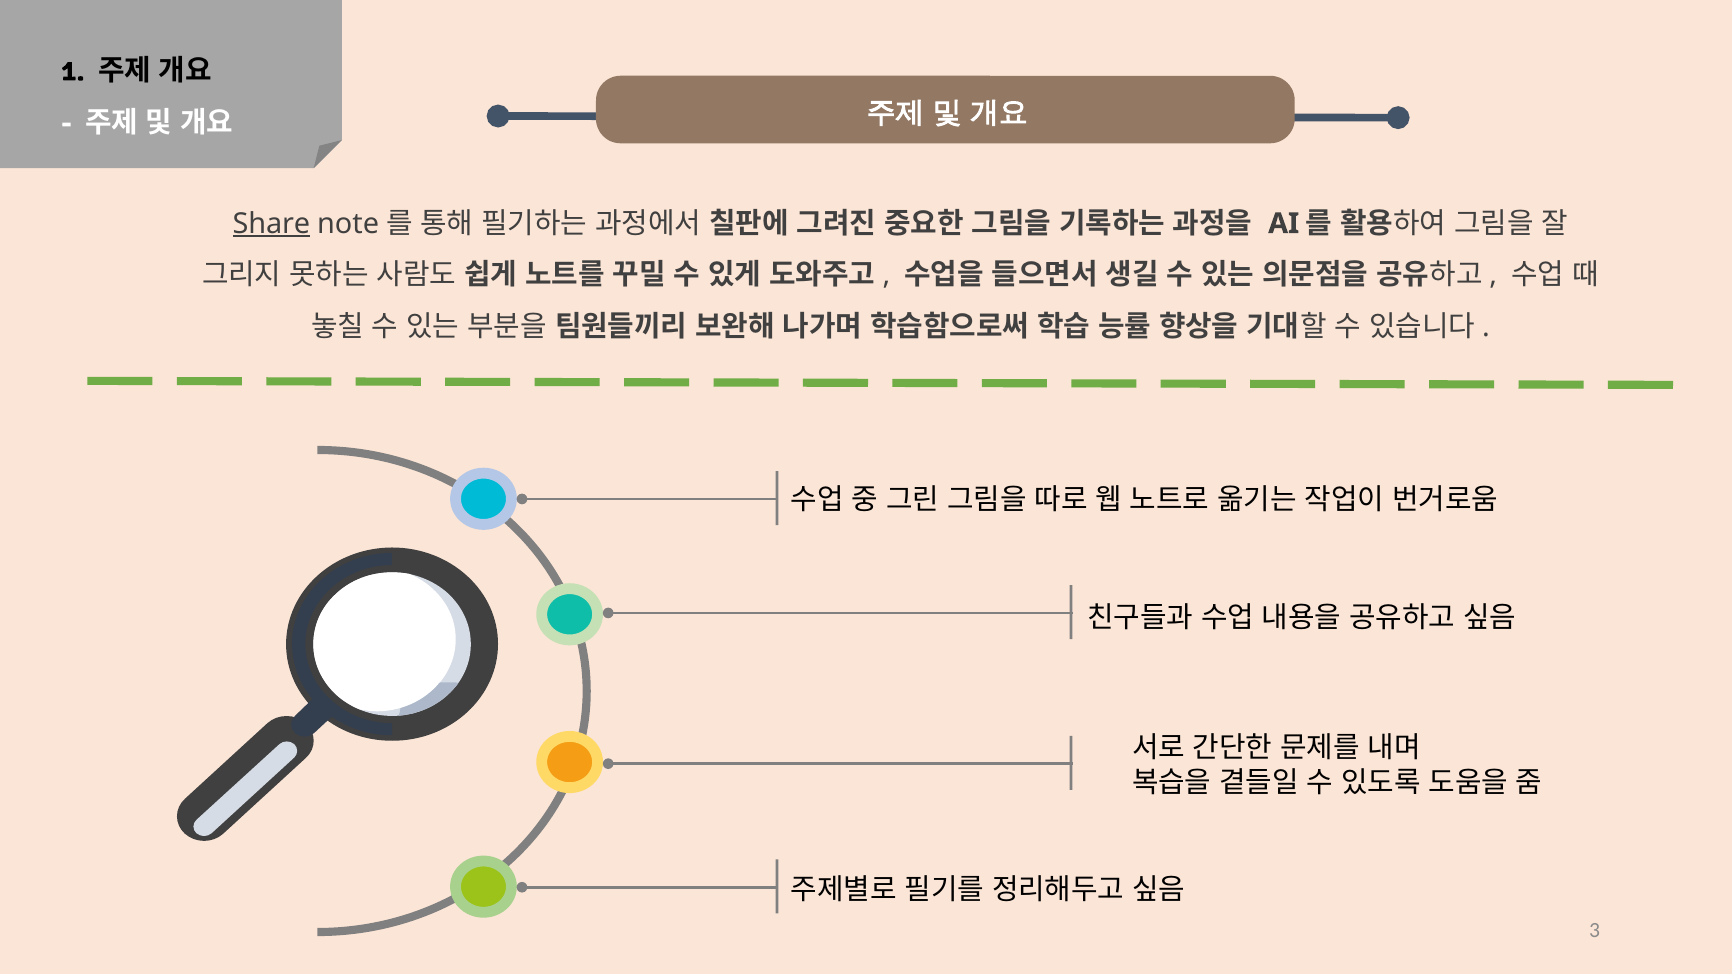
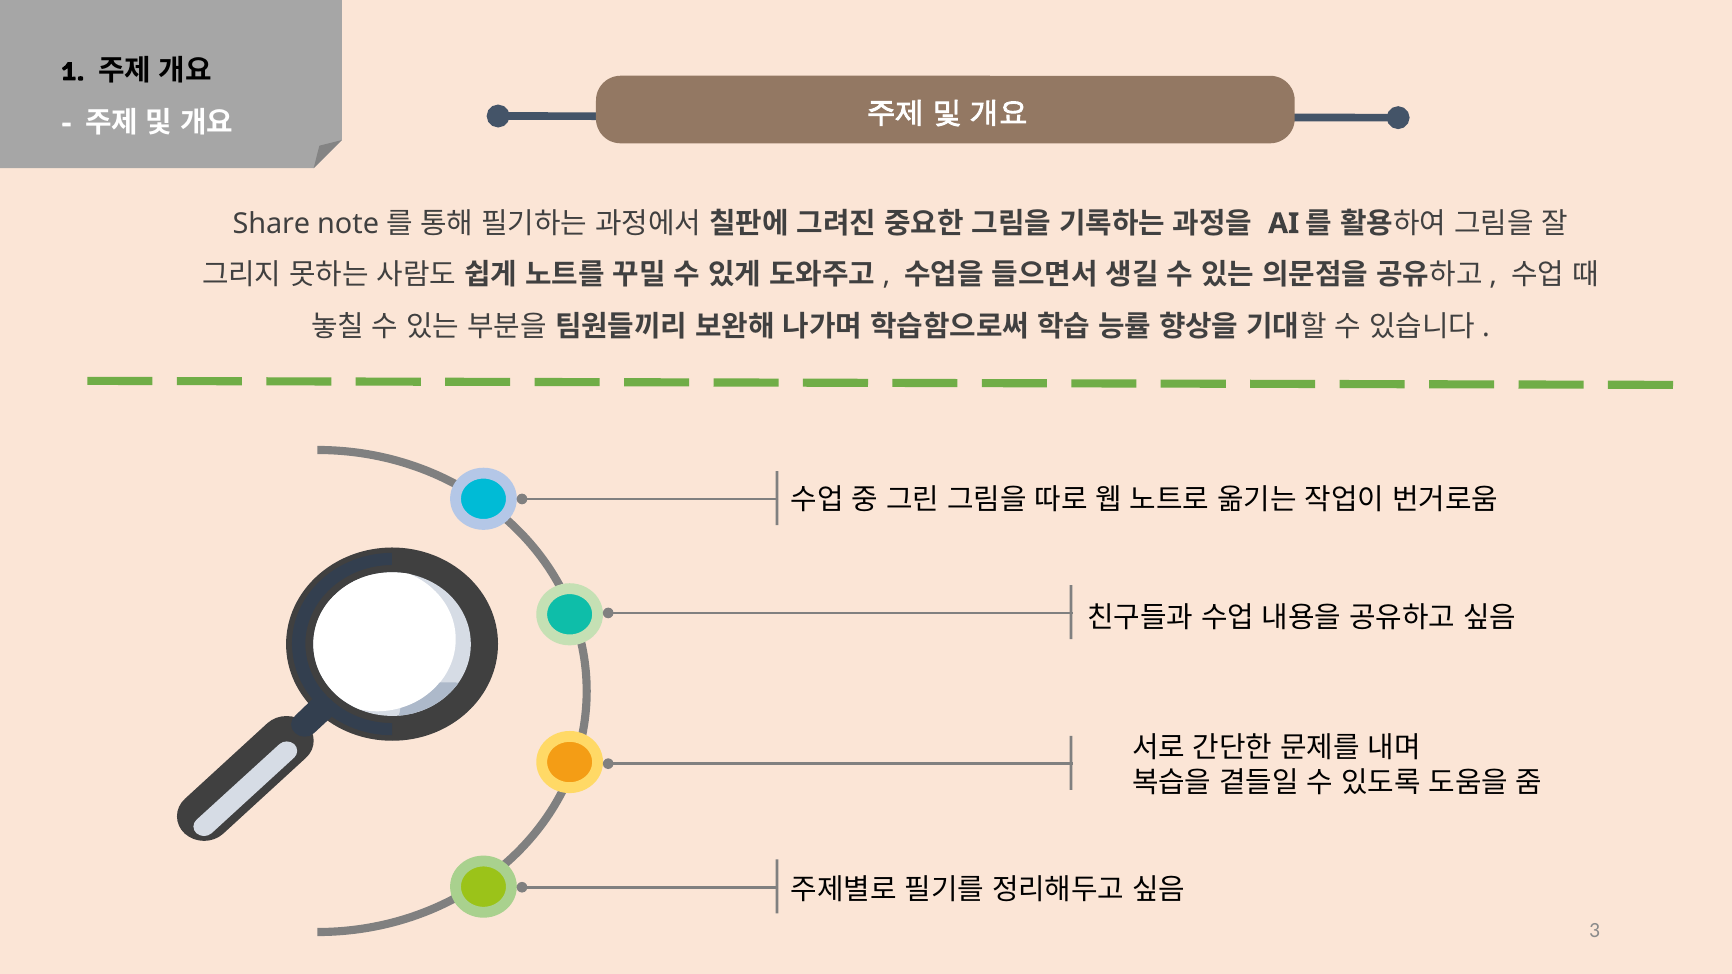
Share underline: present -> none (271, 224)
